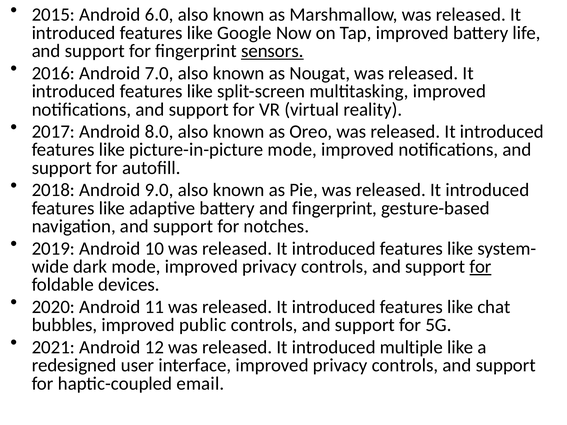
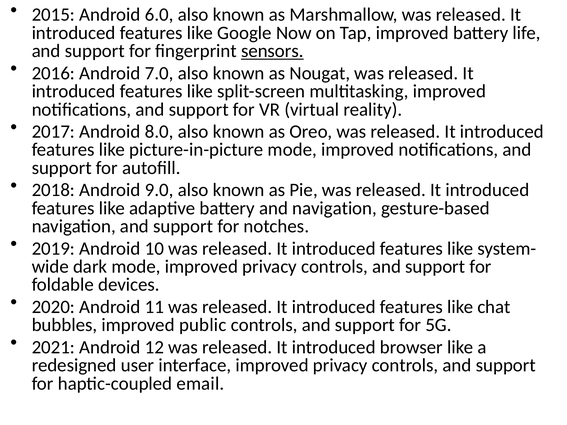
and fingerprint: fingerprint -> navigation (335, 208)
for underline: present -> none (481, 267)
multiple: multiple -> browser (411, 347)
